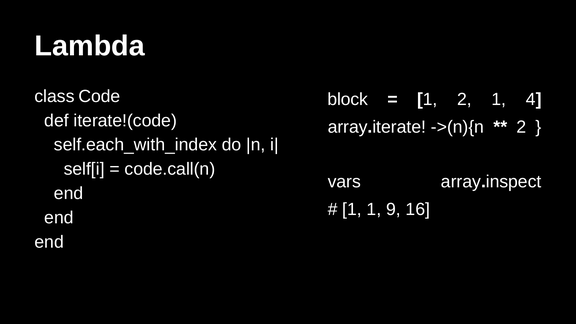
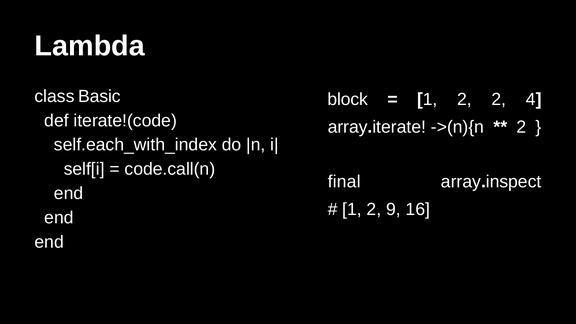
Code: Code -> Basic (99, 96)
2 1: 1 -> 2 (499, 99)
vars: vars -> final (344, 182)
1: 1 -> 2 (374, 209)
